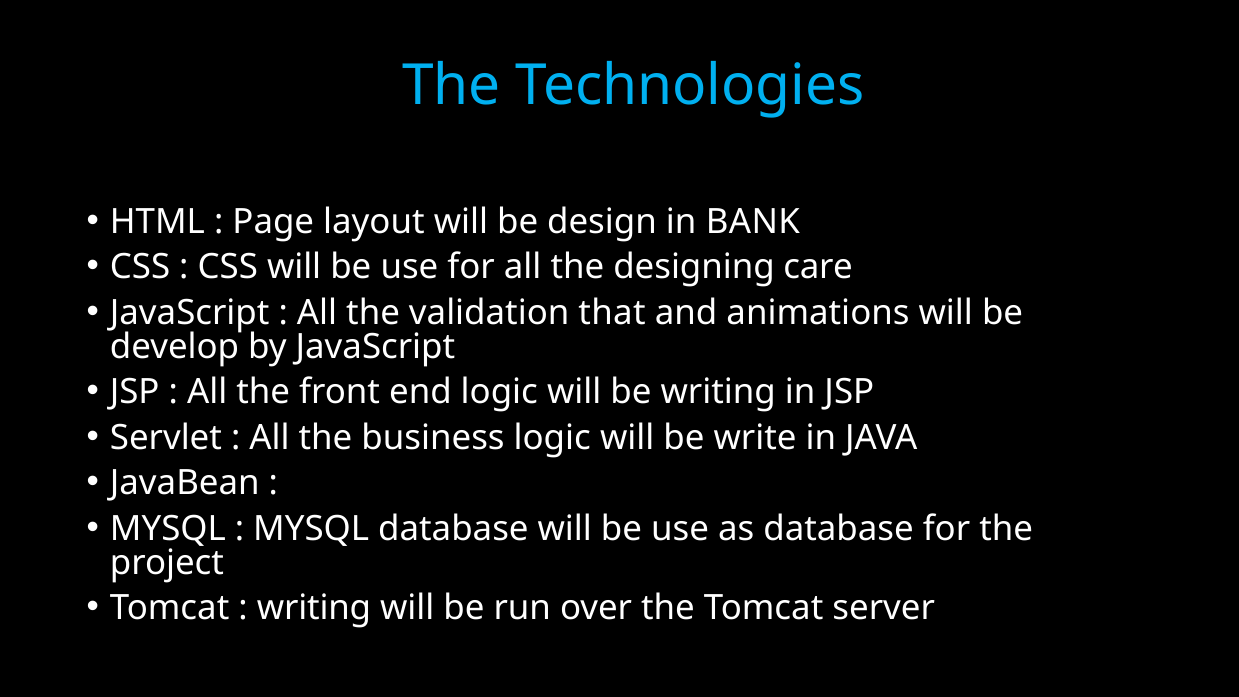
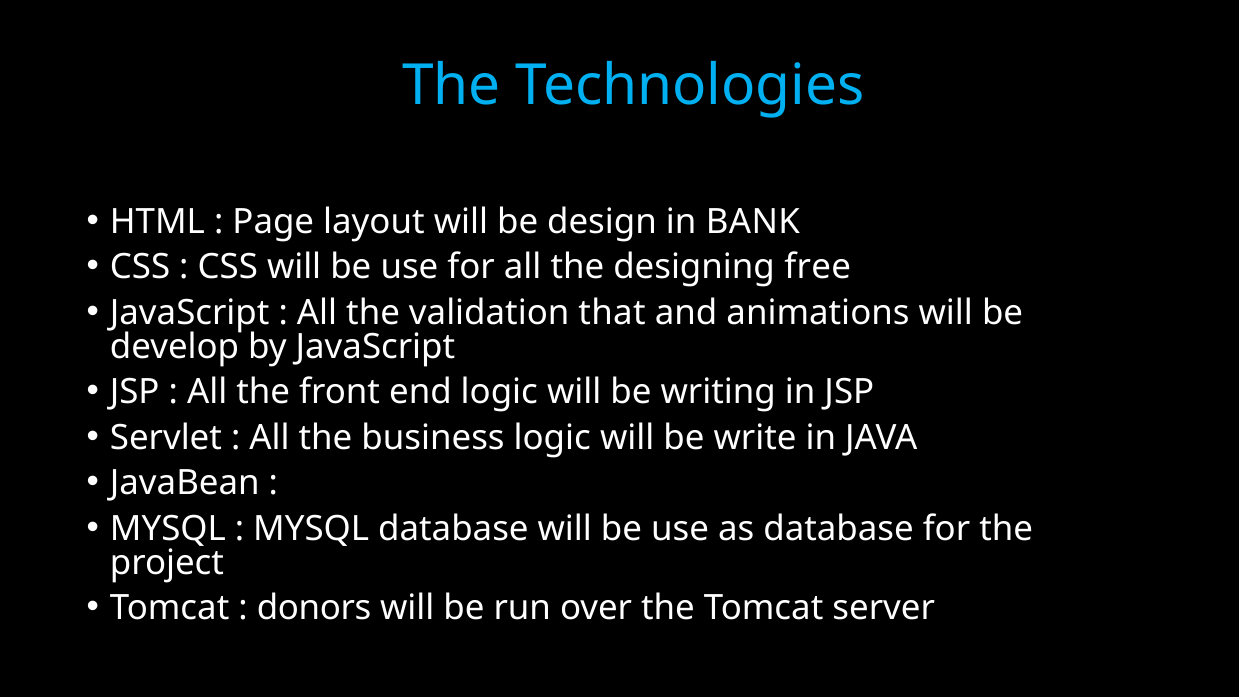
care: care -> free (818, 267)
writing: writing -> donors (314, 608)
